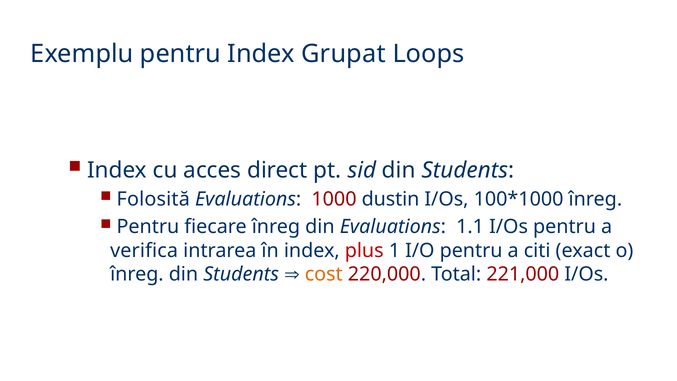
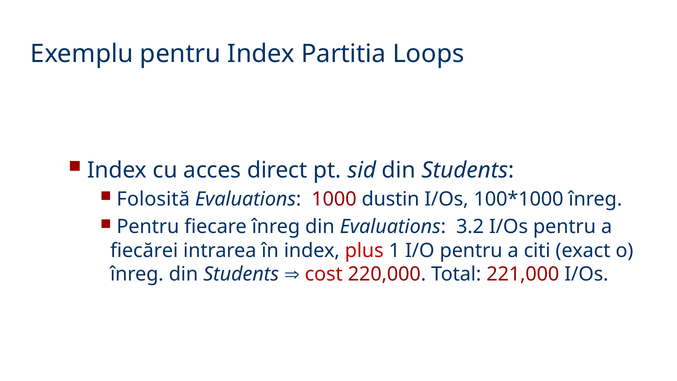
Grupat: Grupat -> Partitia (344, 54)
1.1: 1.1 -> 3.2 (470, 227)
verifica: verifica -> fiecărei (144, 251)
cost colour: orange -> red (324, 274)
